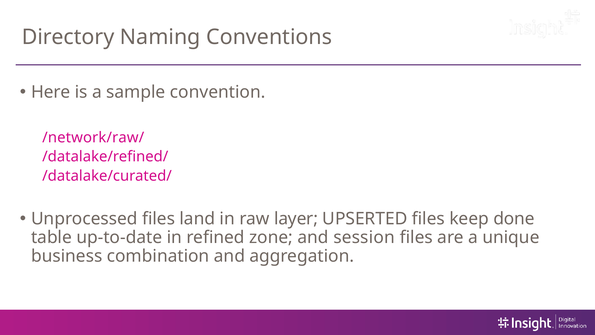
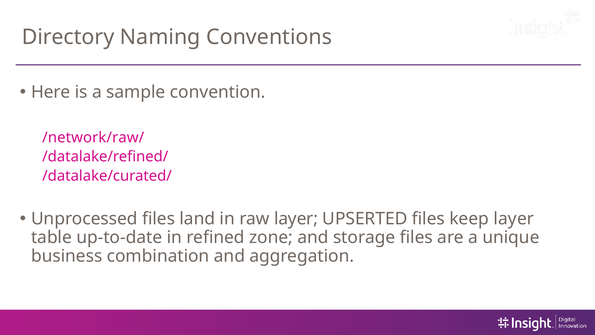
keep done: done -> layer (514, 218)
session: session -> storage (364, 237)
